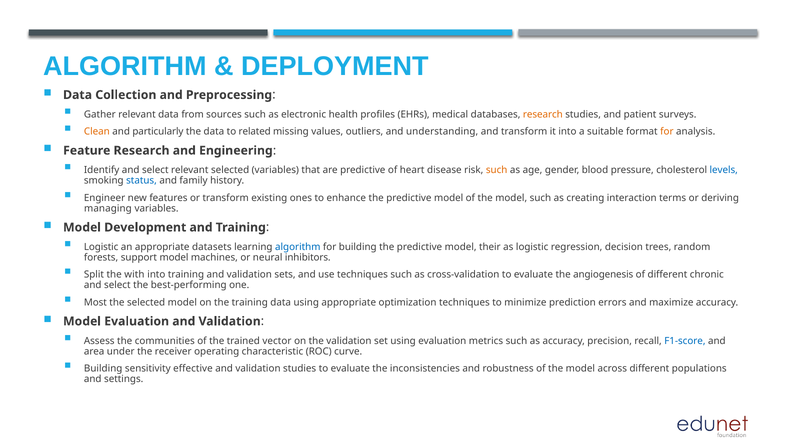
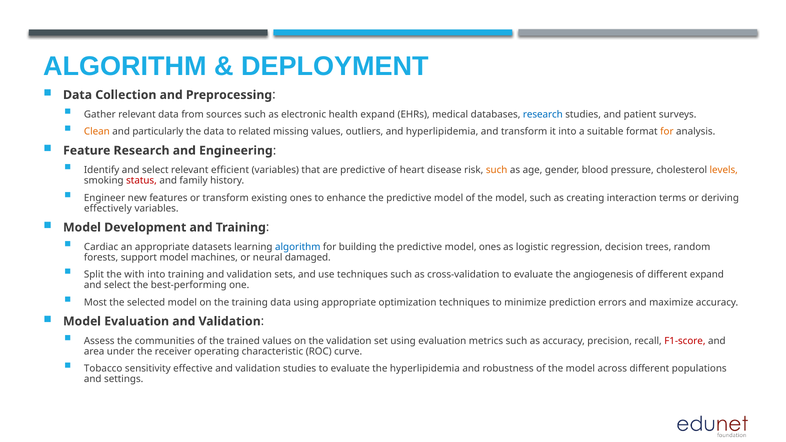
health profiles: profiles -> expand (378, 114)
research colour: orange -> blue (543, 114)
and understanding: understanding -> hyperlipidemia (442, 132)
relevant selected: selected -> efficient (230, 170)
levels colour: blue -> orange (724, 170)
status colour: blue -> red (141, 181)
managing: managing -> effectively (108, 208)
Logistic: Logistic -> Cardiac (101, 247)
model their: their -> ones (490, 247)
inhibitors: inhibitors -> damaged (308, 258)
different chronic: chronic -> expand (707, 275)
trained vector: vector -> values (277, 341)
F1-score colour: blue -> red (685, 341)
Building: Building -> Tobacco (103, 369)
the inconsistencies: inconsistencies -> hyperlipidemia (425, 369)
